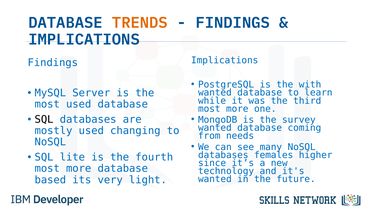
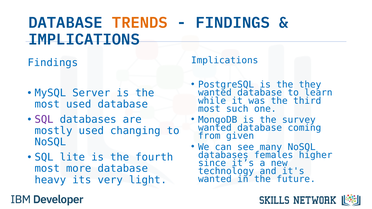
with: with -> they (310, 85)
more: more -> such (237, 109)
SQL colour: black -> purple (44, 120)
needs: needs -> given (240, 136)
based: based -> heavy (50, 180)
